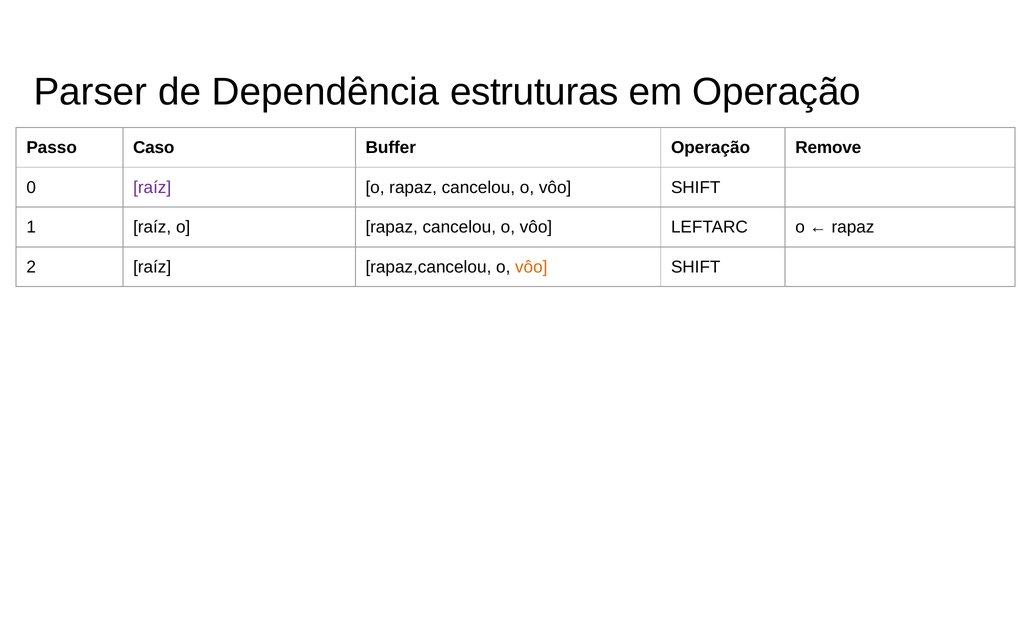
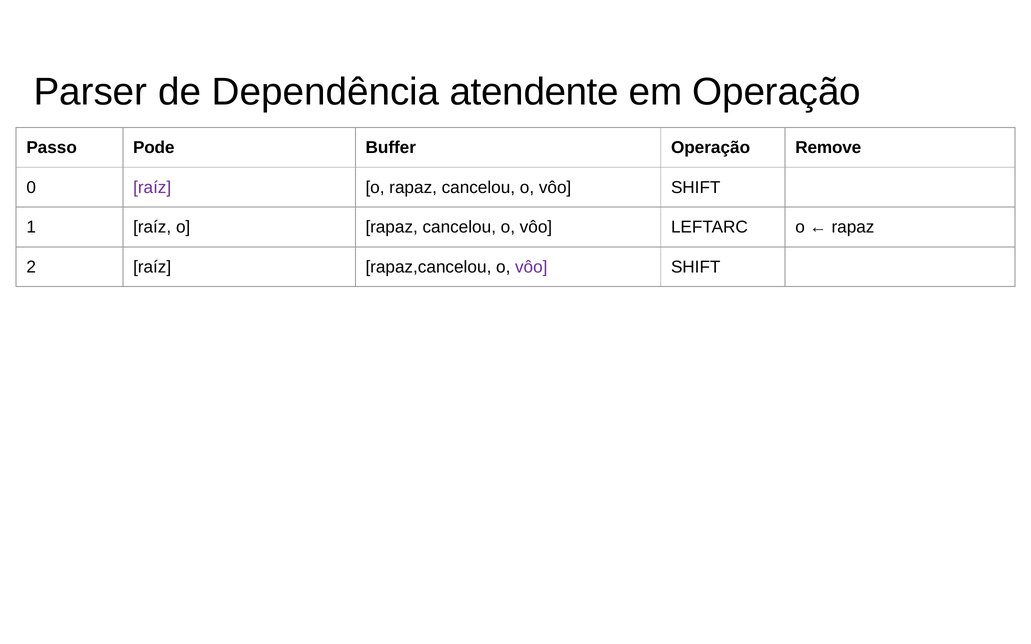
estruturas: estruturas -> atendente (534, 92)
Caso: Caso -> Pode (154, 148)
vôo colour: orange -> purple (531, 267)
